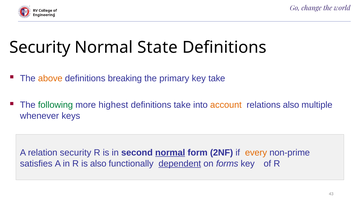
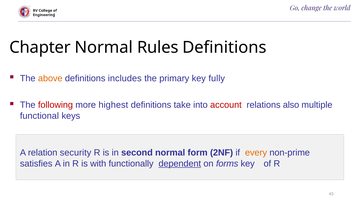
Security: Security -> Chapter (40, 47)
State: State -> Rules (158, 47)
breaking: breaking -> includes (125, 78)
key take: take -> fully (217, 78)
following colour: green -> red (55, 105)
account colour: orange -> red (226, 105)
whenever: whenever -> functional (39, 116)
normal underline: present -> none (170, 153)
is also: also -> with (98, 164)
